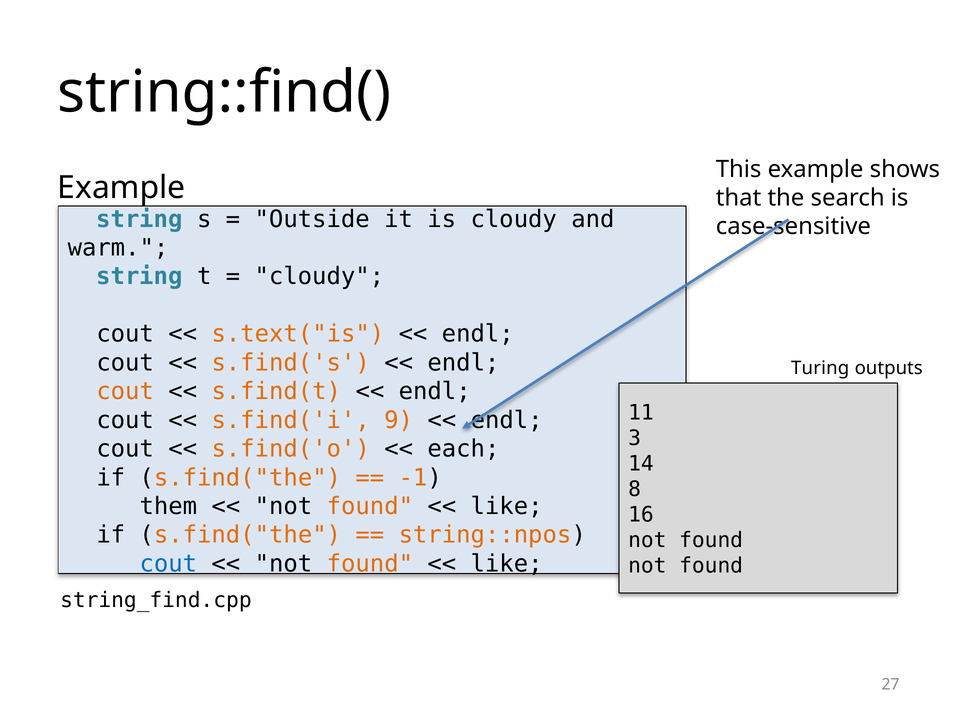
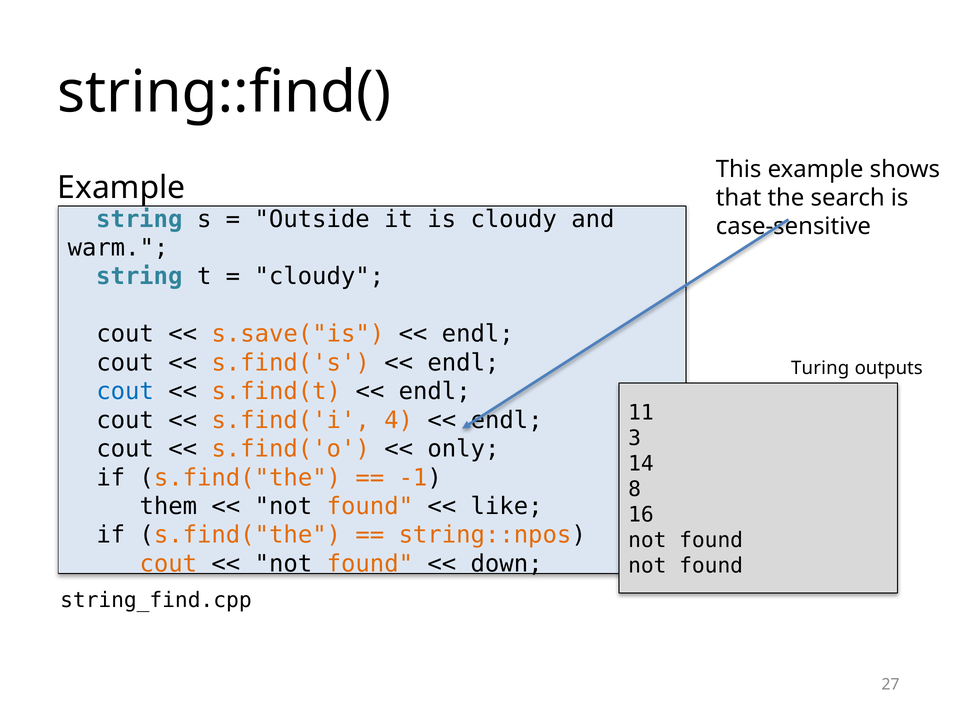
s.text("is: s.text("is -> s.save("is (298, 334)
cout colour: orange -> blue (125, 391)
9: 9 -> 4 (399, 420)
each: each -> only (463, 449)
cout colour: blue -> orange (168, 564)
like: like -> down (507, 564)
